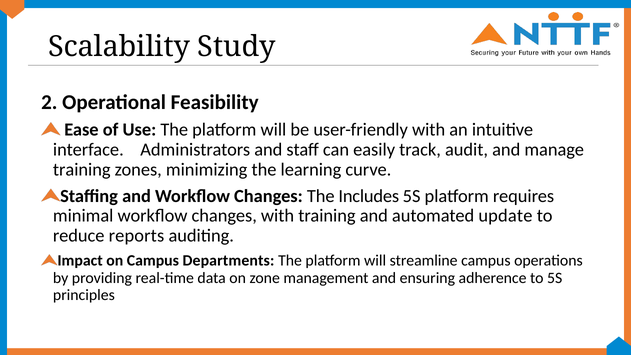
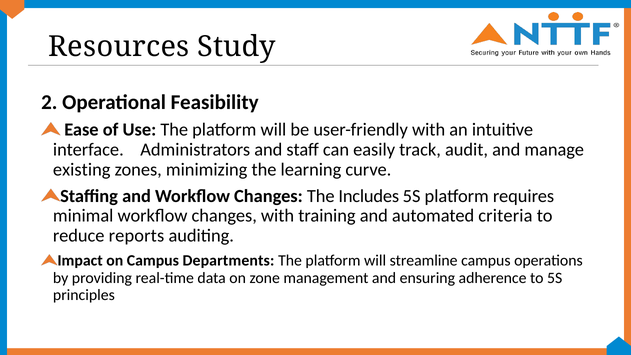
Scalability: Scalability -> Resources (119, 47)
training: training -> existing (82, 170)
update: update -> criteria (505, 216)
